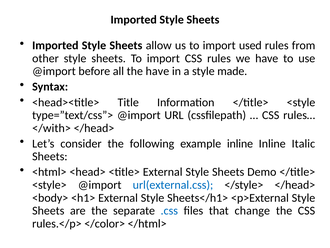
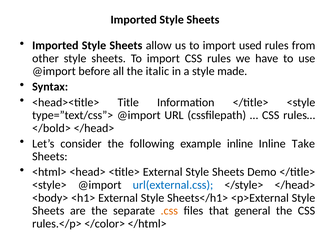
the have: have -> italic (157, 71)
</with>: </with> -> </bold> (52, 128)
Italic: Italic -> Take (303, 143)
.css colour: blue -> orange (169, 210)
change: change -> general (252, 210)
